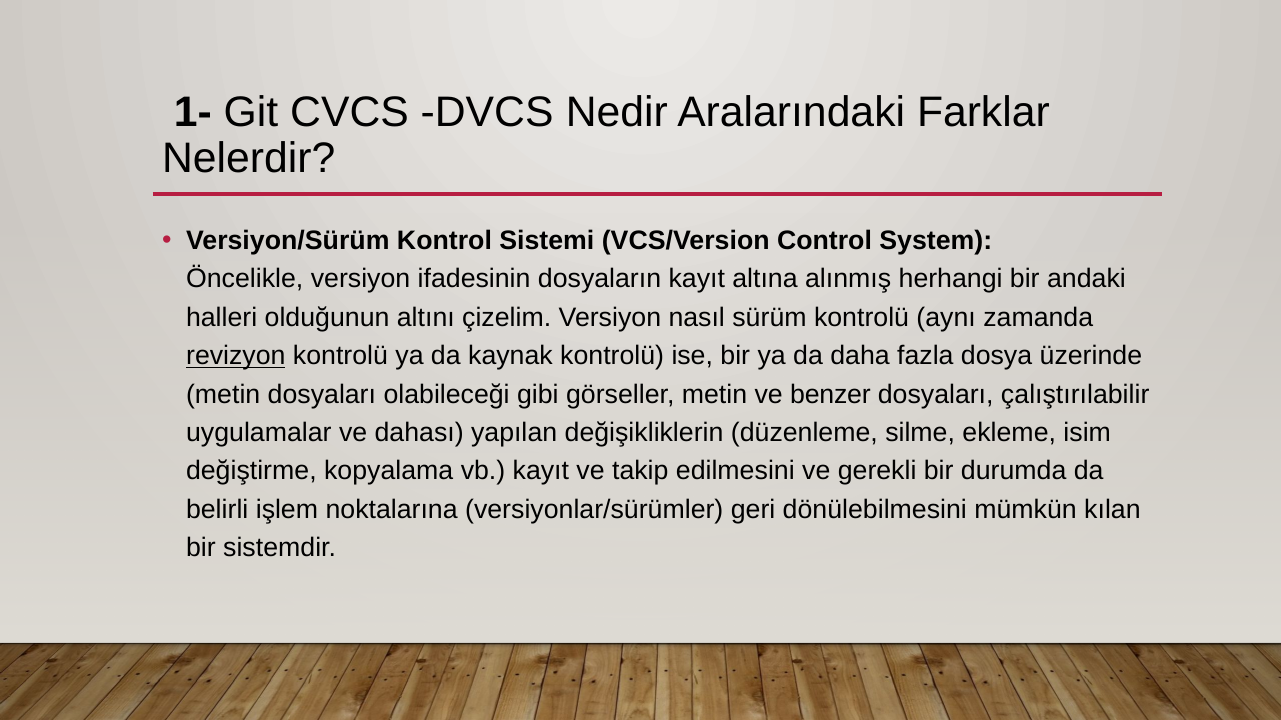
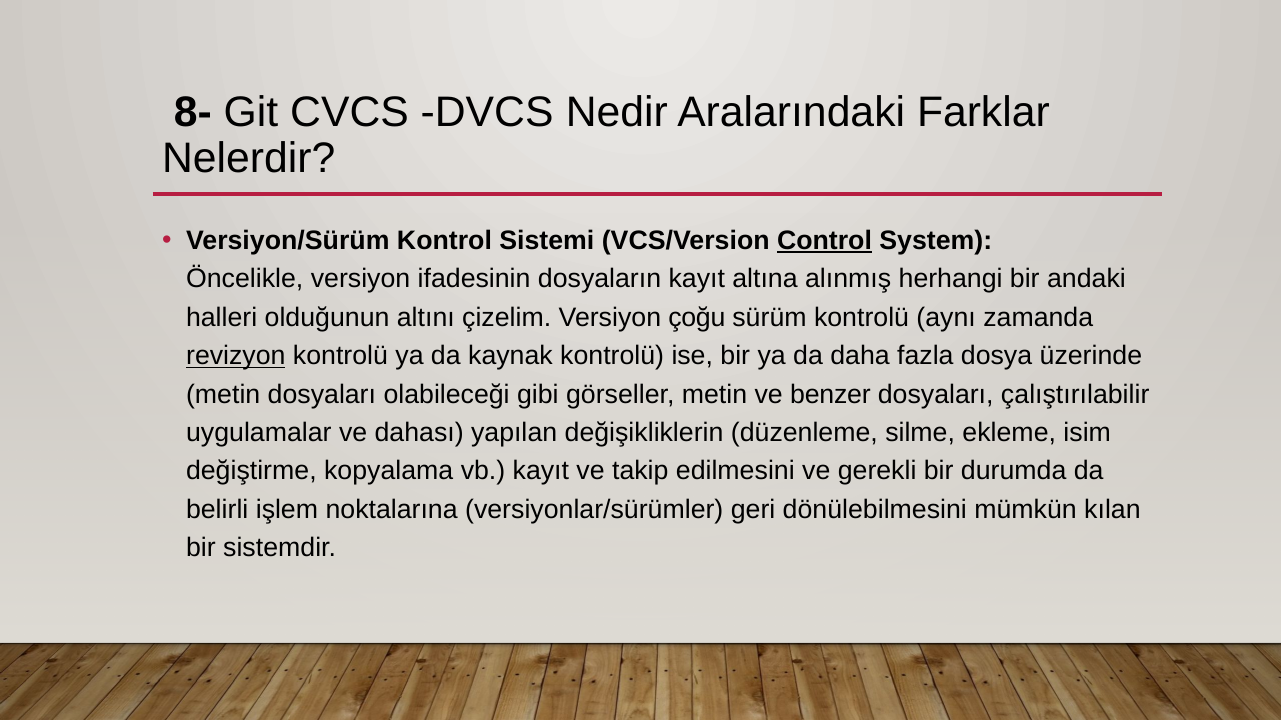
1-: 1- -> 8- (193, 112)
Control underline: none -> present (824, 241)
nasıl: nasıl -> çoğu (697, 318)
